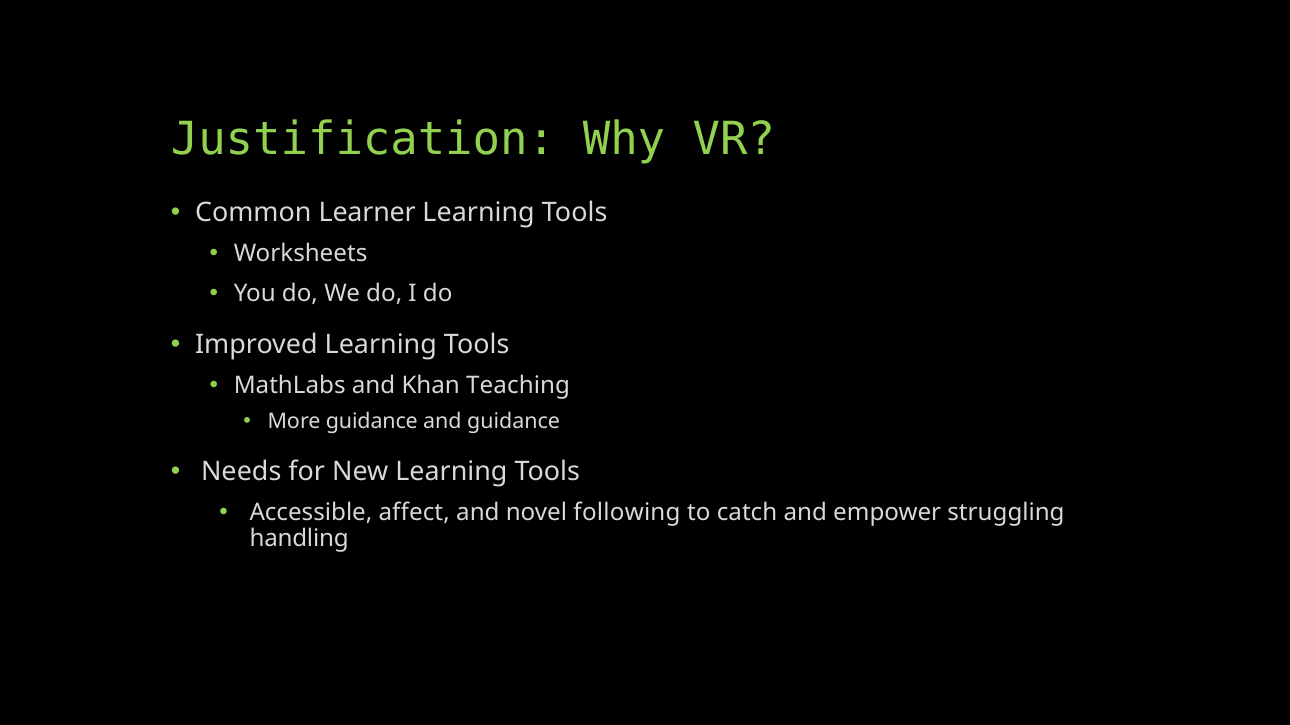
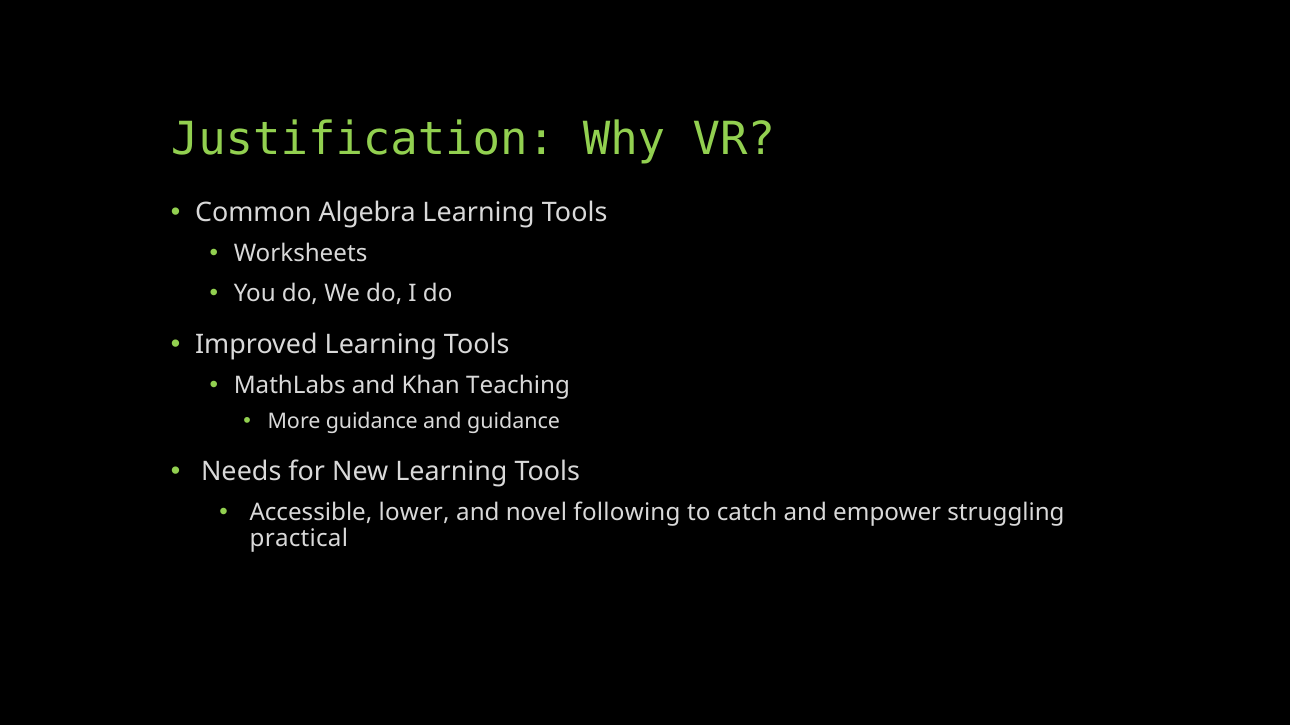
Learner: Learner -> Algebra (367, 213)
affect: affect -> lower (414, 513)
handling: handling -> practical (299, 539)
